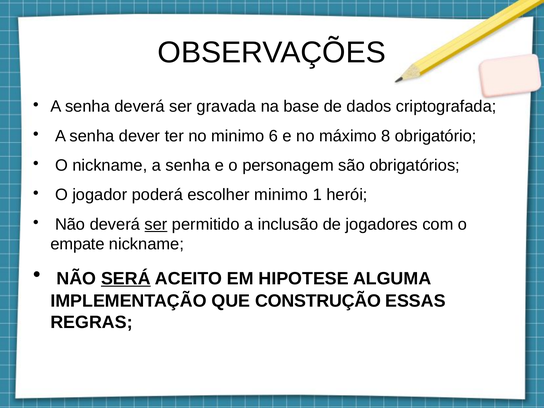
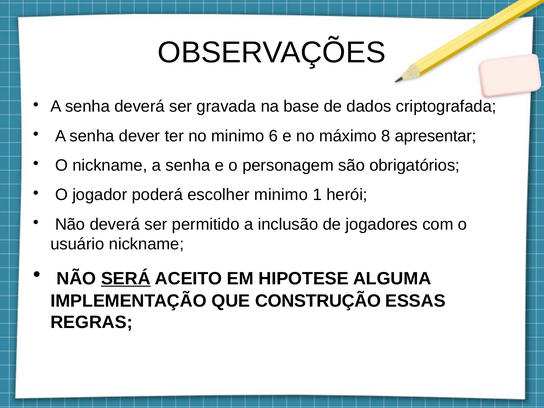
obrigatório: obrigatório -> apresentar (436, 136)
ser underline: present -> none (156, 224)
empate: empate -> usuário (77, 244)
